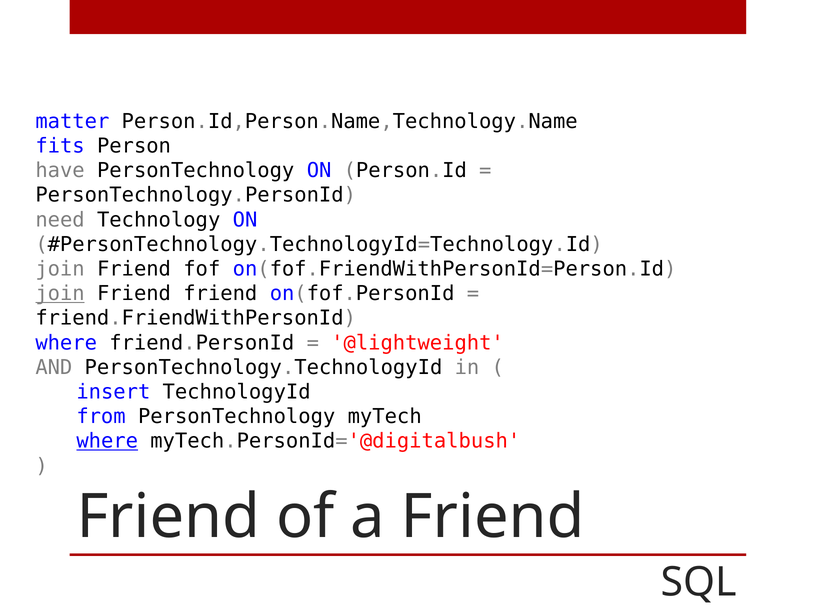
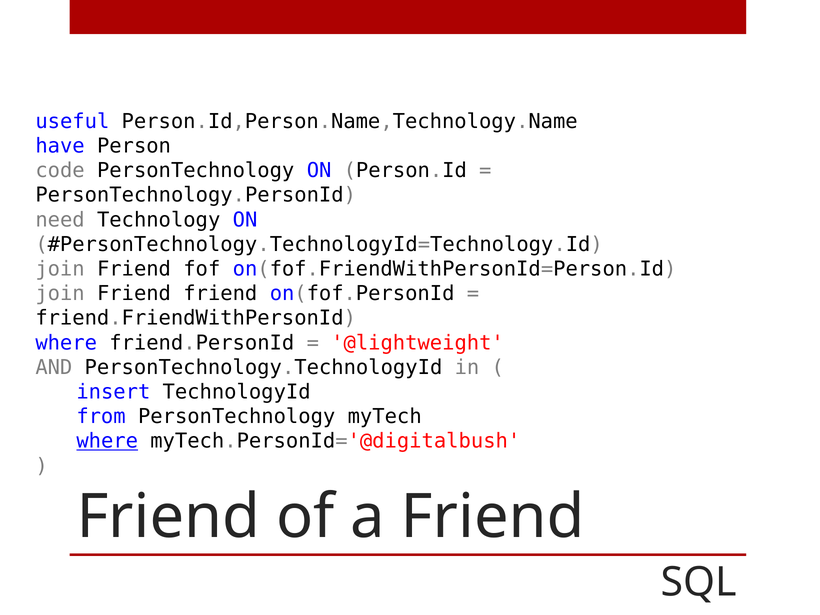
matter: matter -> useful (72, 121)
fits: fits -> have (60, 146)
have: have -> code (60, 171)
join underline: present -> none (60, 294)
